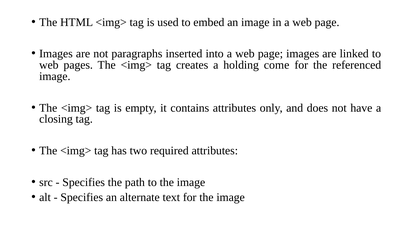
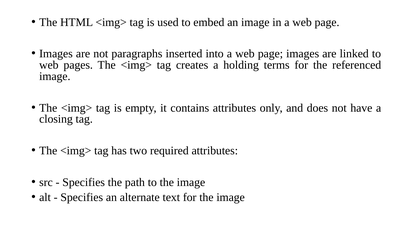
come: come -> terms (277, 65)
